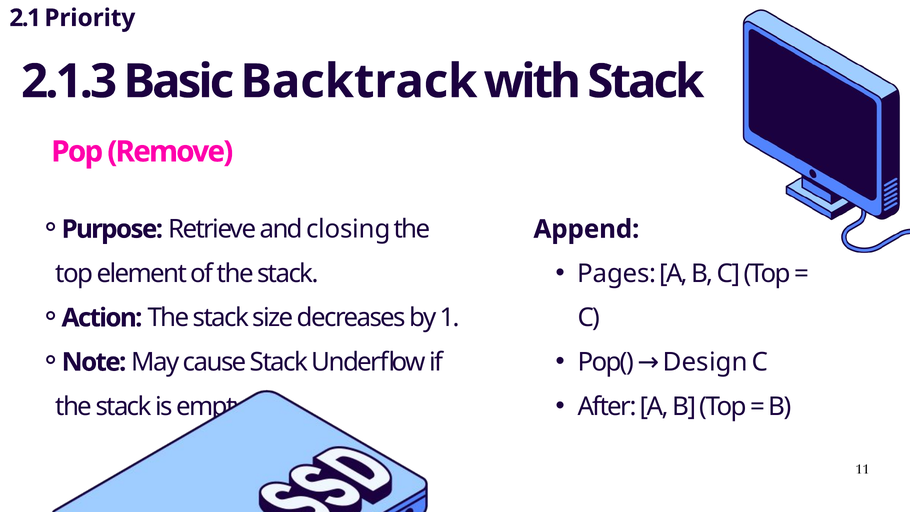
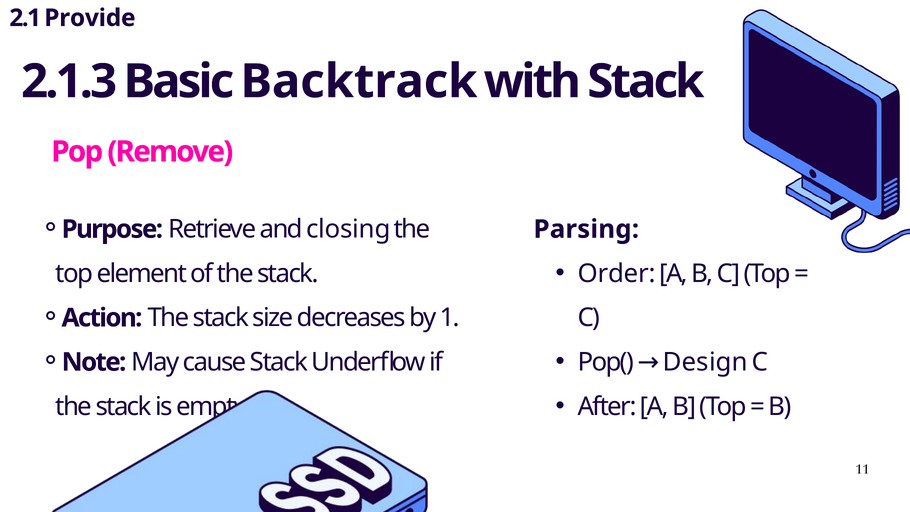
Priority: Priority -> Provide (90, 18)
Append: Append -> Parsing (586, 229)
Pages: Pages -> Order (617, 273)
